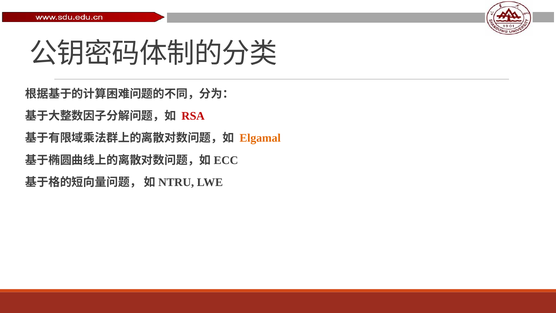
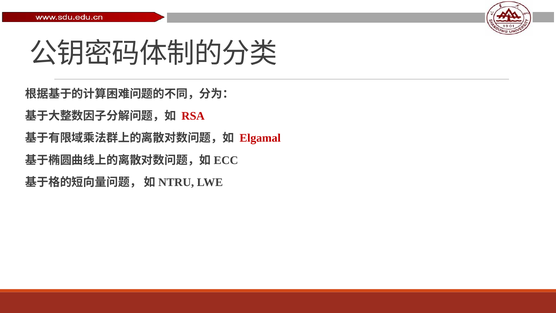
Elgamal colour: orange -> red (260, 138)
